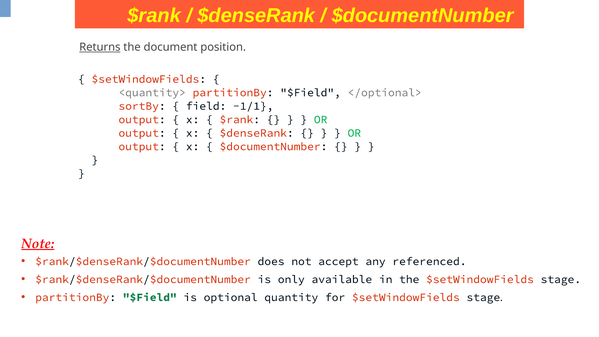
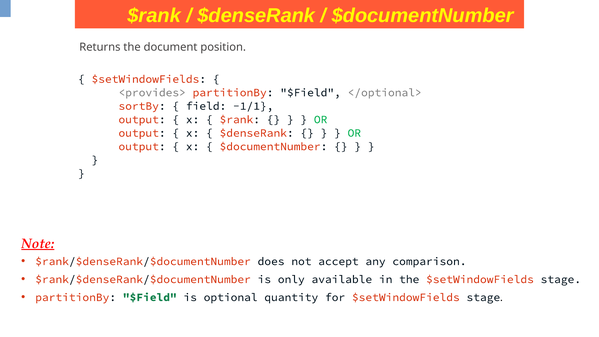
Returns underline: present -> none (100, 47)
<quantity>: <quantity> -> <provides> (152, 93)
referenced: referenced -> comparison (429, 261)
